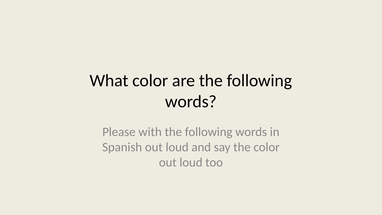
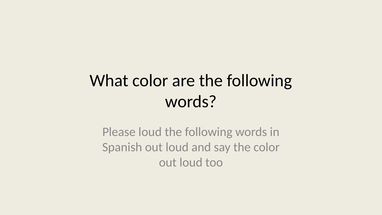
Please with: with -> loud (150, 132)
